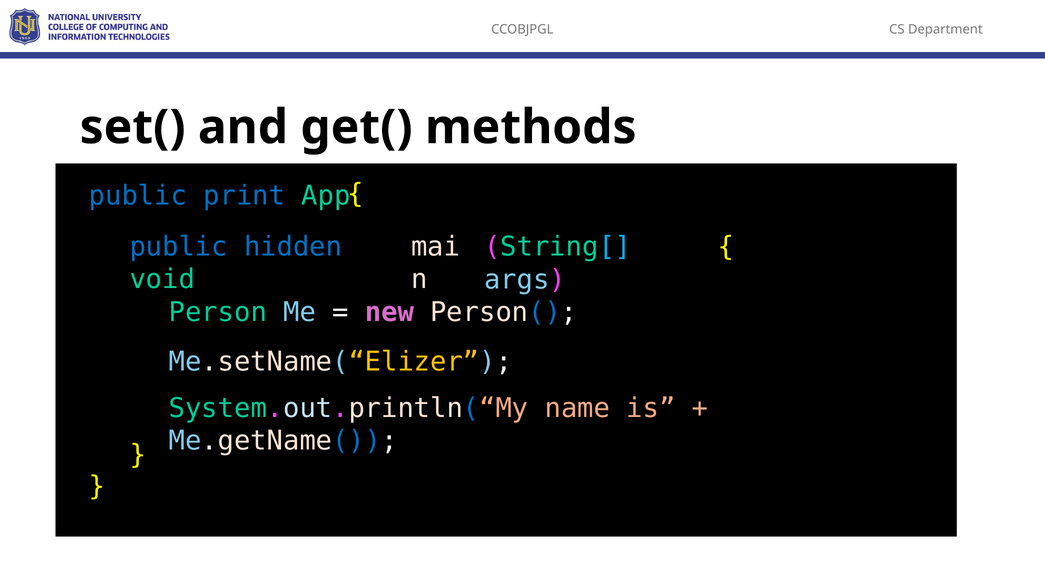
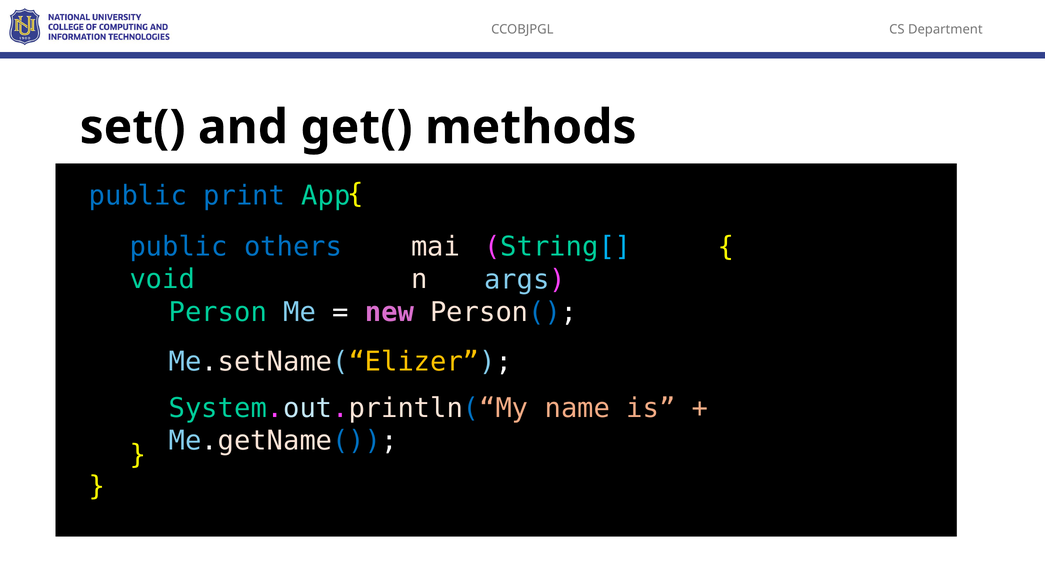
hidden: hidden -> others (293, 247)
